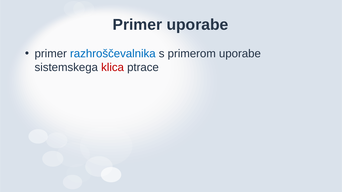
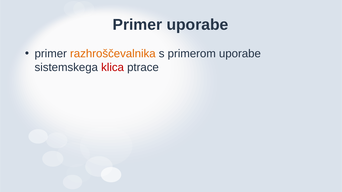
razhroščevalnika colour: blue -> orange (113, 54)
